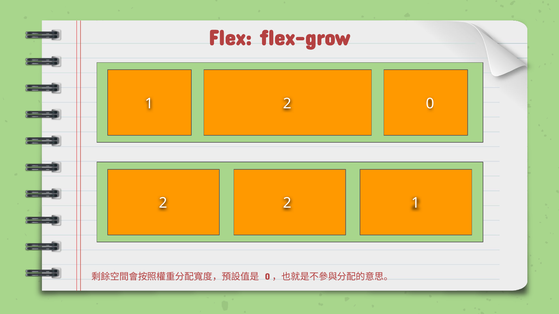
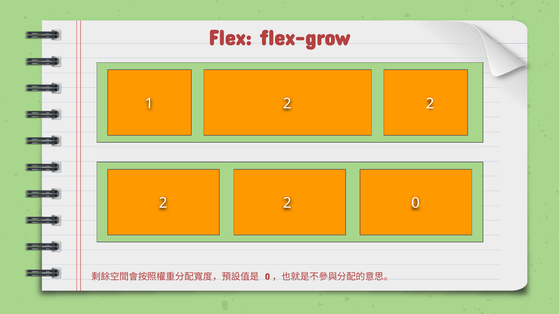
1 0: 0 -> 2 (430, 104)
1: 1 -> 0 (416, 203)
